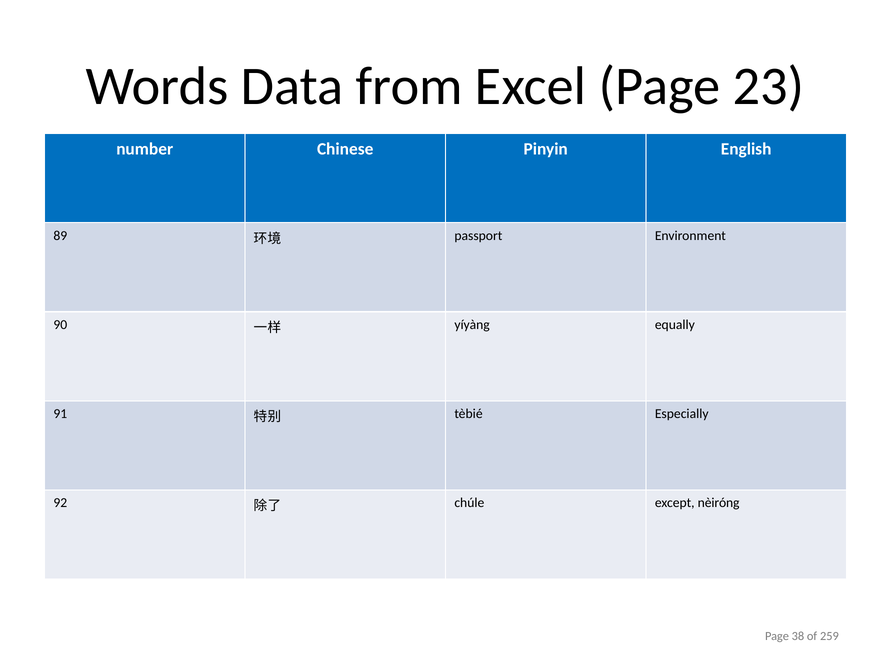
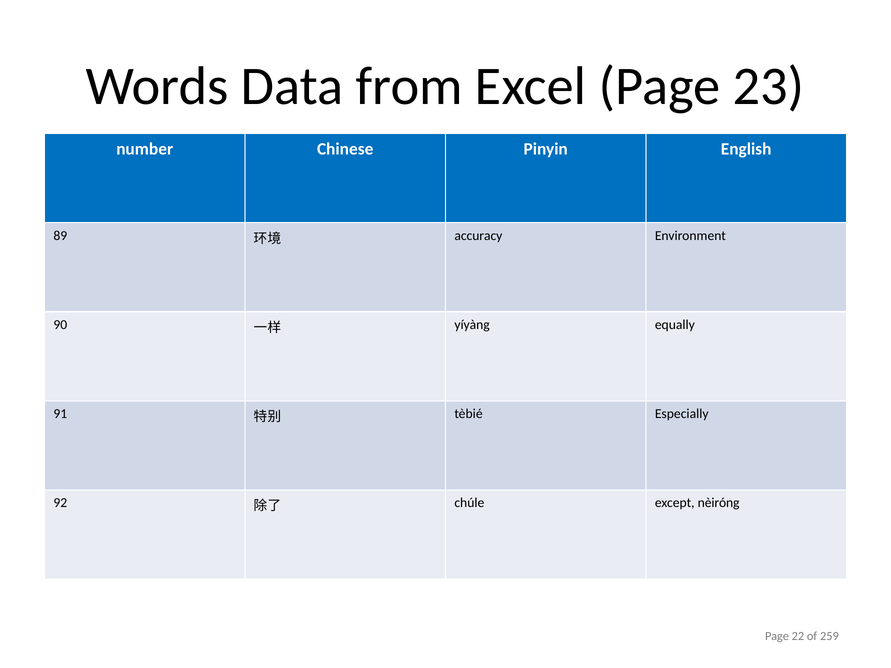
passport: passport -> accuracy (478, 236)
38: 38 -> 22 (798, 636)
